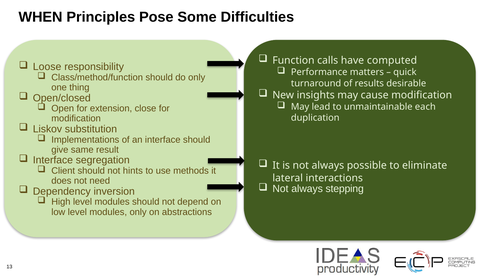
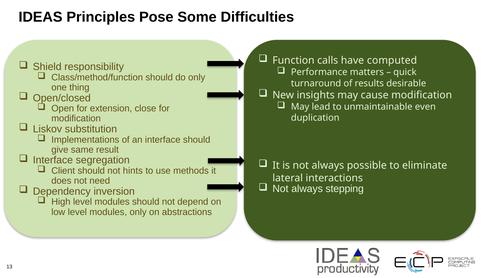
WHEN: WHEN -> IDEAS (40, 17)
Loose: Loose -> Shield (47, 67)
each: each -> even (425, 107)
